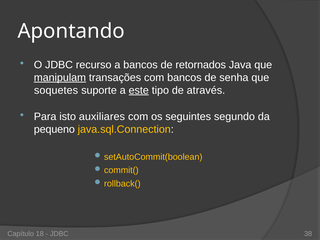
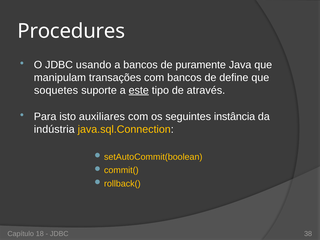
Apontando: Apontando -> Procedures (71, 31)
recurso: recurso -> usando (94, 65)
retornados: retornados -> puramente (201, 65)
manipulam underline: present -> none (60, 78)
senha: senha -> define (234, 78)
segundo: segundo -> instância (235, 116)
pequeno: pequeno -> indústria (54, 129)
